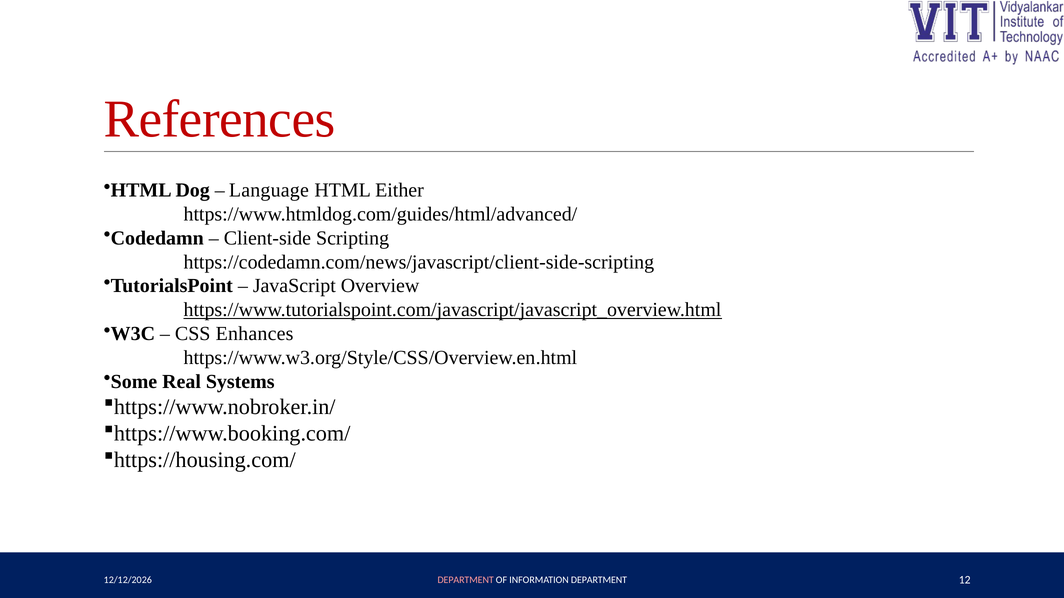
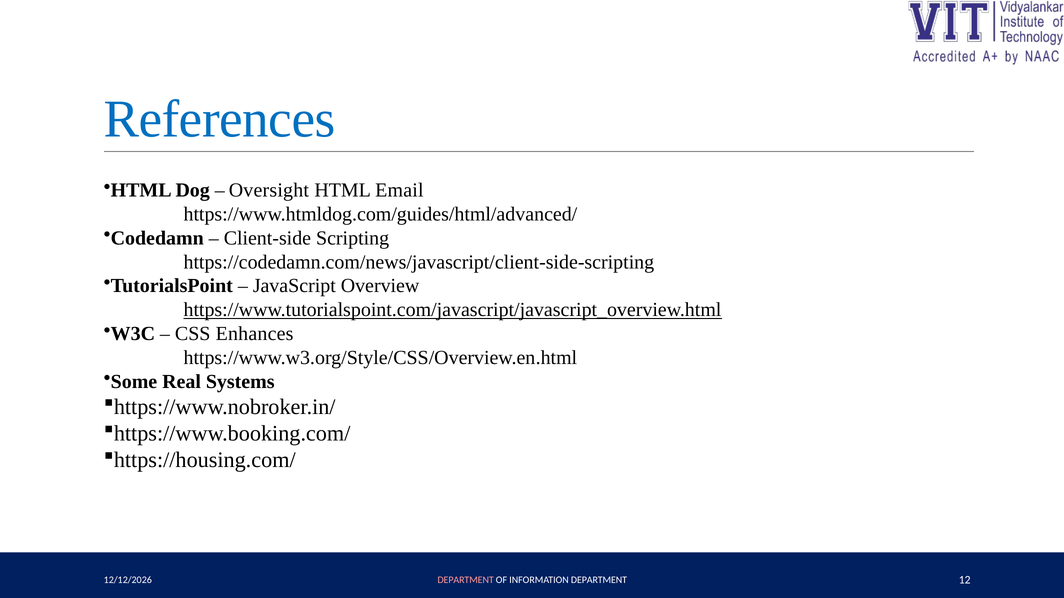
References colour: red -> blue (220, 119)
Language: Language -> Oversight (269, 190)
Either: Either -> Email (399, 190)
